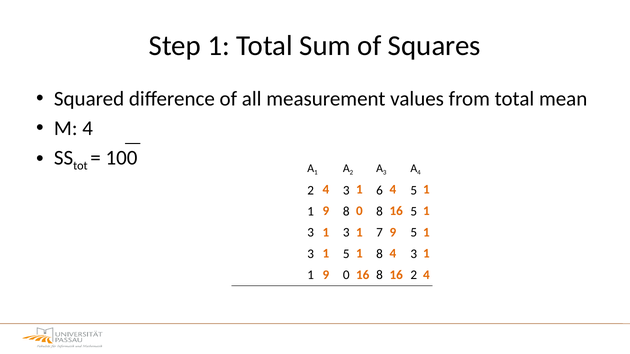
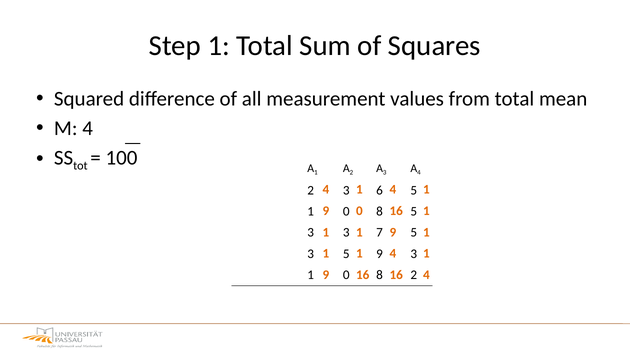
8: 8 -> 0 (346, 212)
5 8: 8 -> 9 (380, 254)
